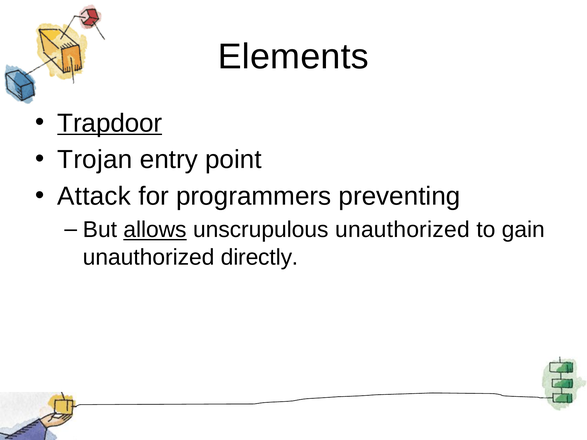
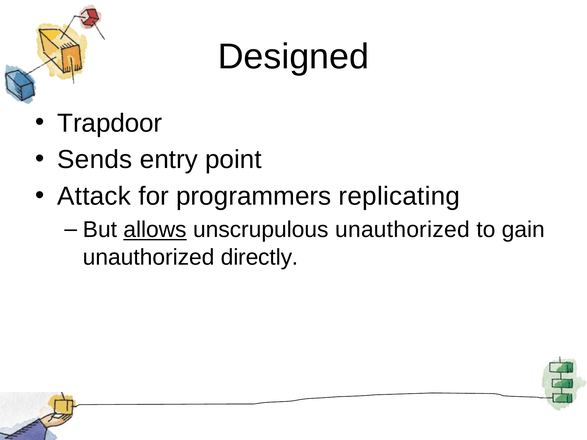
Elements: Elements -> Designed (293, 57)
Trapdoor underline: present -> none (110, 123)
Trojan: Trojan -> Sends (95, 160)
preventing: preventing -> replicating (399, 196)
